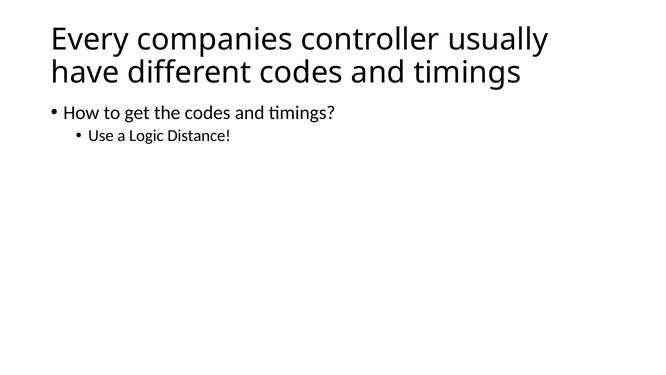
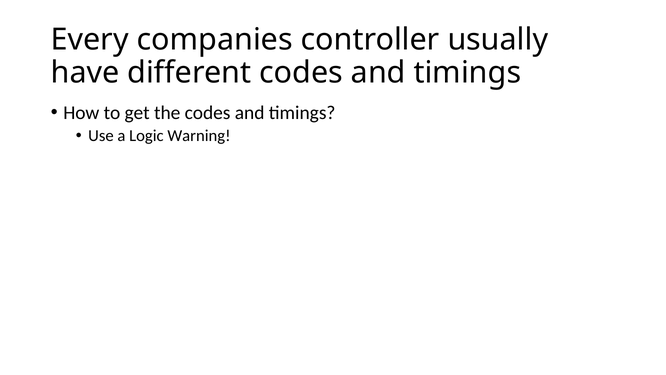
Distance: Distance -> Warning (199, 136)
